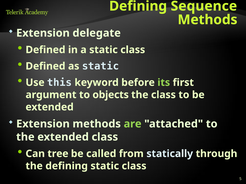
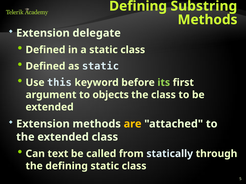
Sequence: Sequence -> Substring (204, 6)
are colour: light green -> yellow (133, 124)
tree: tree -> text (58, 154)
